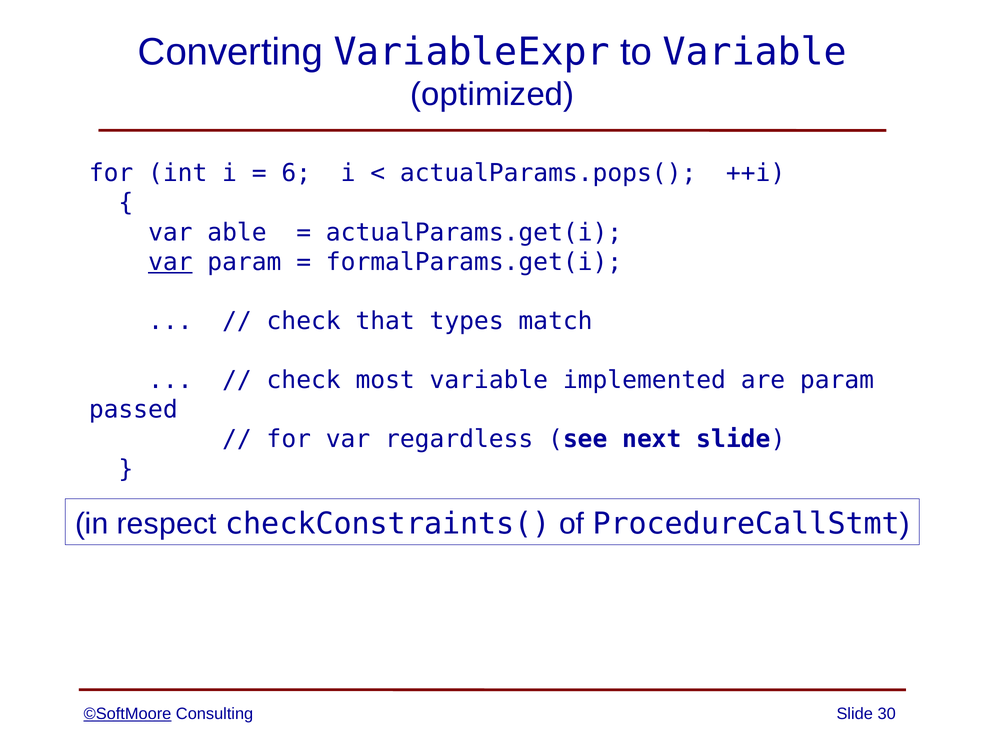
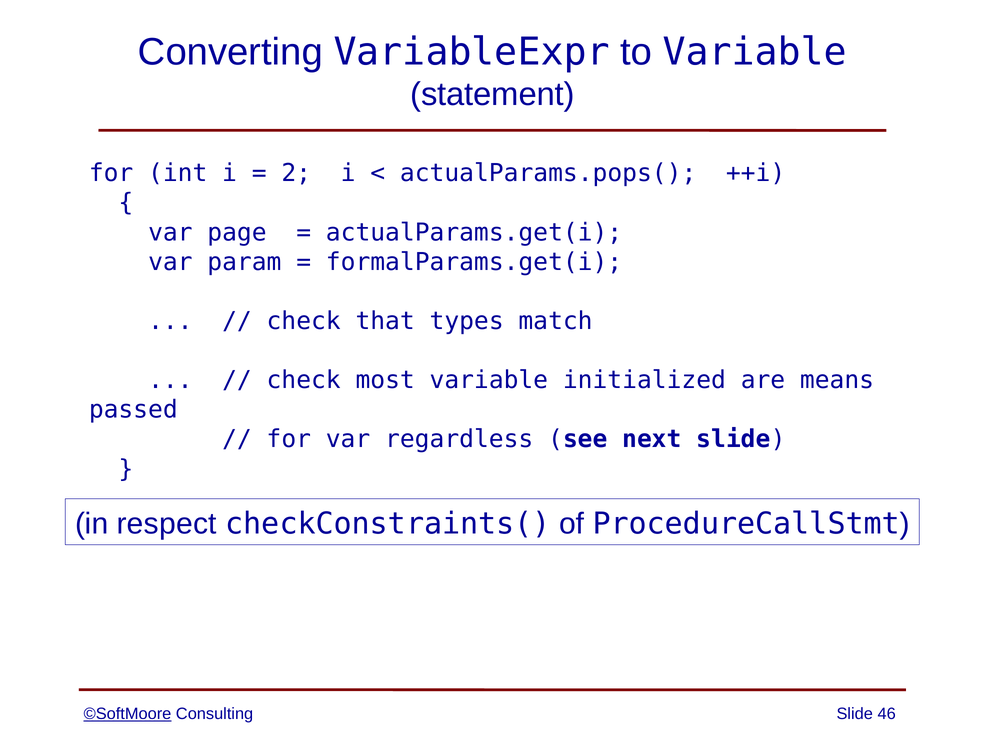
optimized: optimized -> statement (493, 94)
6: 6 -> 2 (296, 173)
able: able -> page (237, 232)
var underline: present -> none (170, 262)
implemented: implemented -> initialized (644, 380)
are param: param -> means (837, 380)
30: 30 -> 46 (887, 714)
